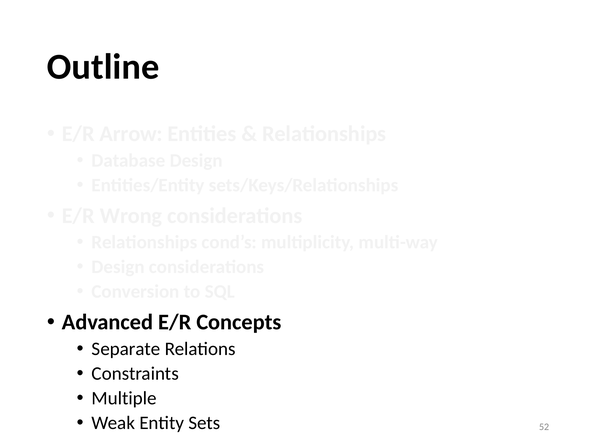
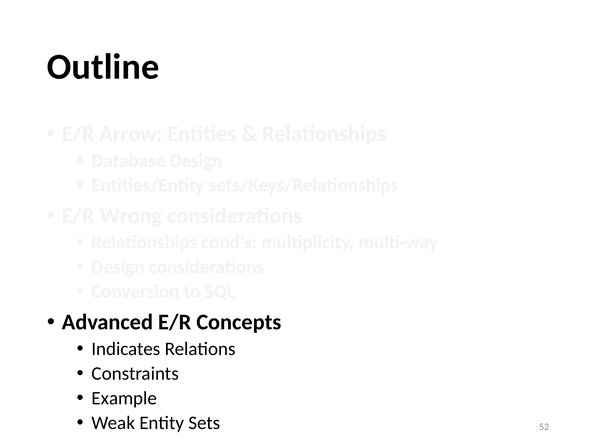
Separate: Separate -> Indicates (126, 349)
Multiple: Multiple -> Example (124, 398)
